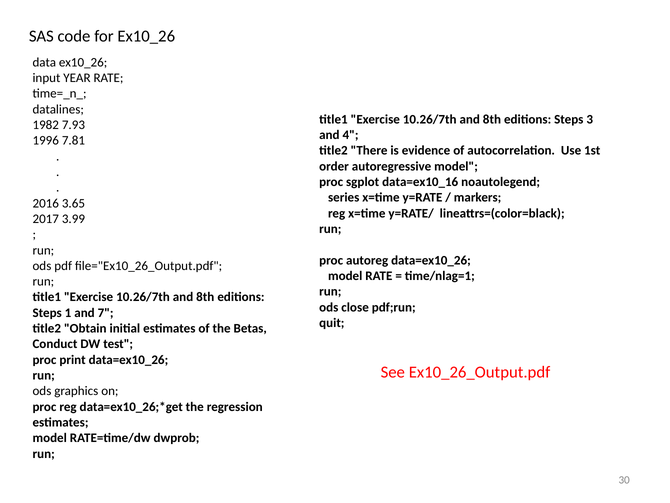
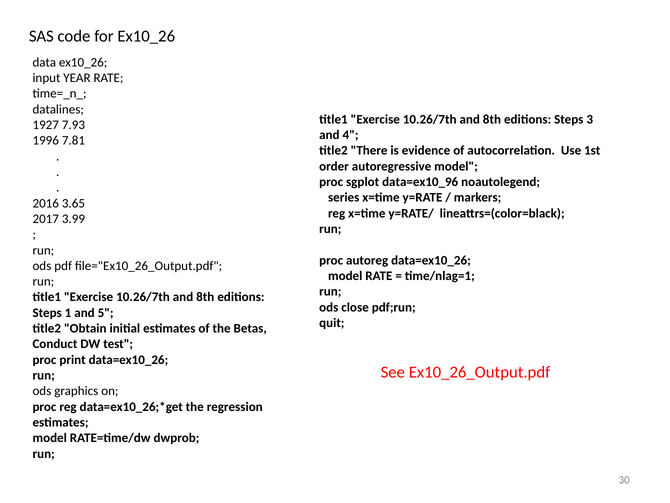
1982: 1982 -> 1927 (46, 125)
data=ex10_16: data=ex10_16 -> data=ex10_96 (420, 182)
7: 7 -> 5 (106, 313)
